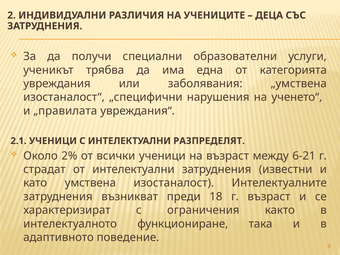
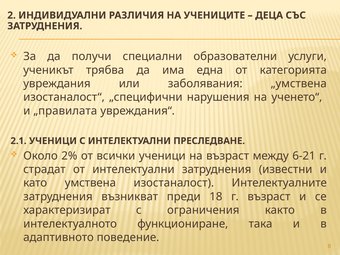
РАЗПРЕДЕЛЯТ: РАЗПРЕДЕЛЯТ -> ПРЕСЛЕДВАНЕ (209, 141)
